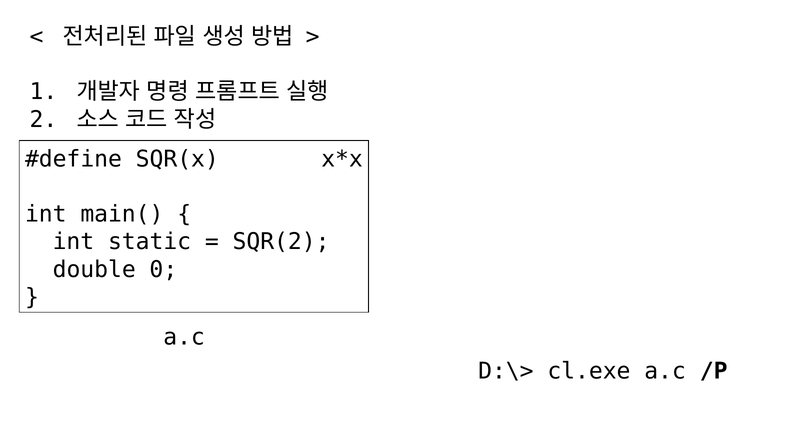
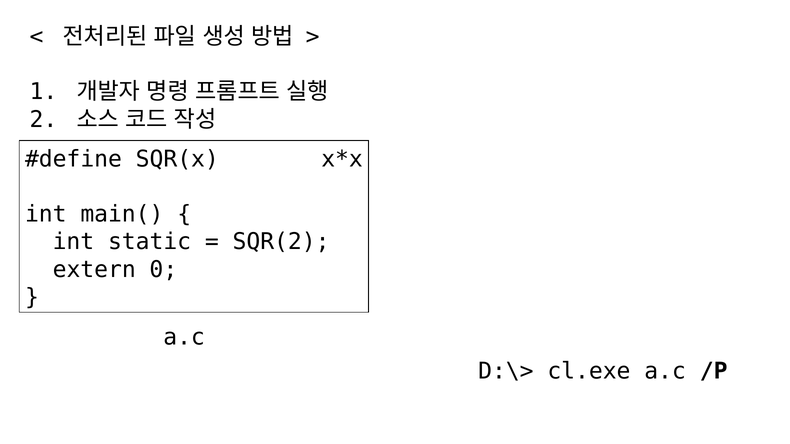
double: double -> extern (94, 270)
